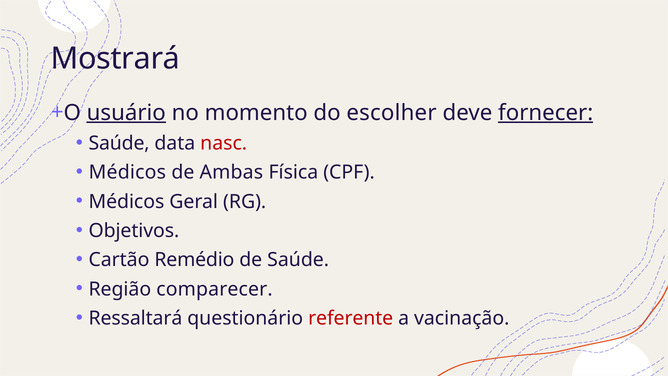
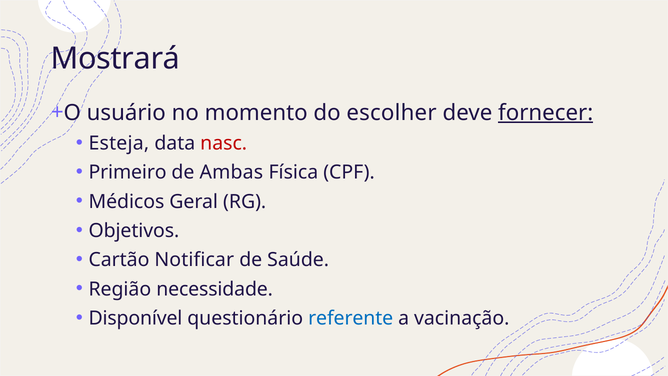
usuário underline: present -> none (126, 113)
Saúde: Saúde -> Esteja (119, 143)
Médicos: Médicos -> Primeiro (128, 172)
Remédio: Remédio -> Notificar (194, 260)
comparecer: comparecer -> necessidade (215, 289)
Ressaltará: Ressaltará -> Disponível (135, 318)
referente colour: red -> blue (351, 318)
